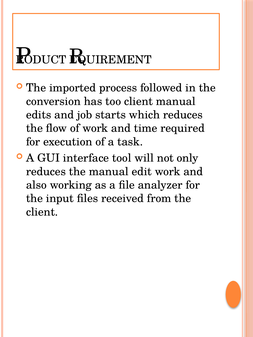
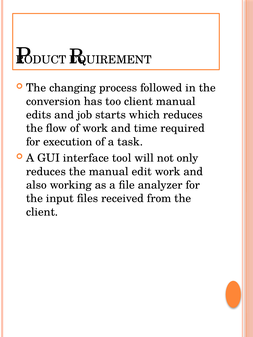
imported: imported -> changing (73, 88)
